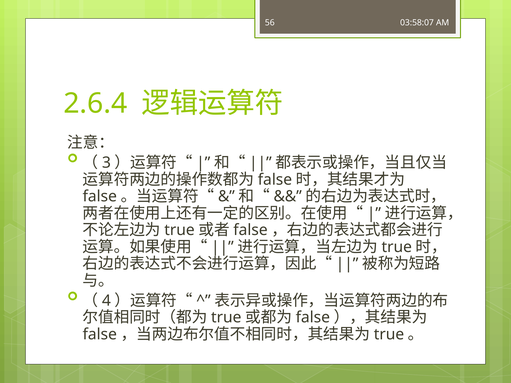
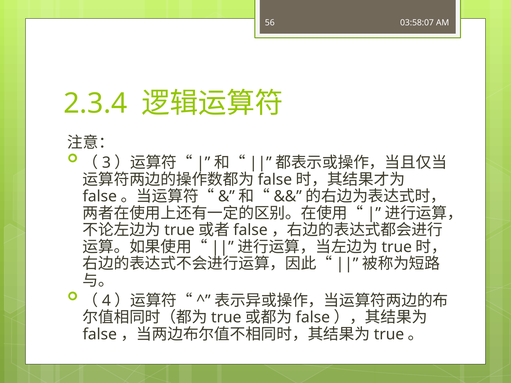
2.6.4: 2.6.4 -> 2.3.4 (95, 104)
